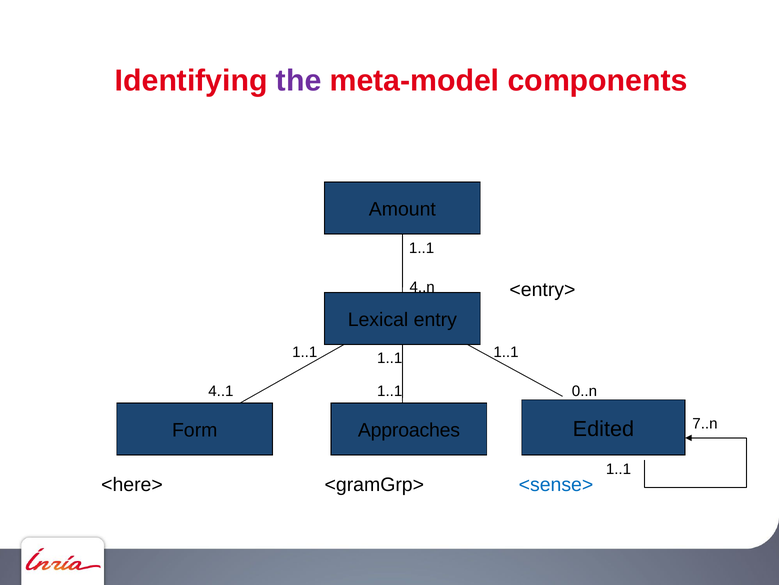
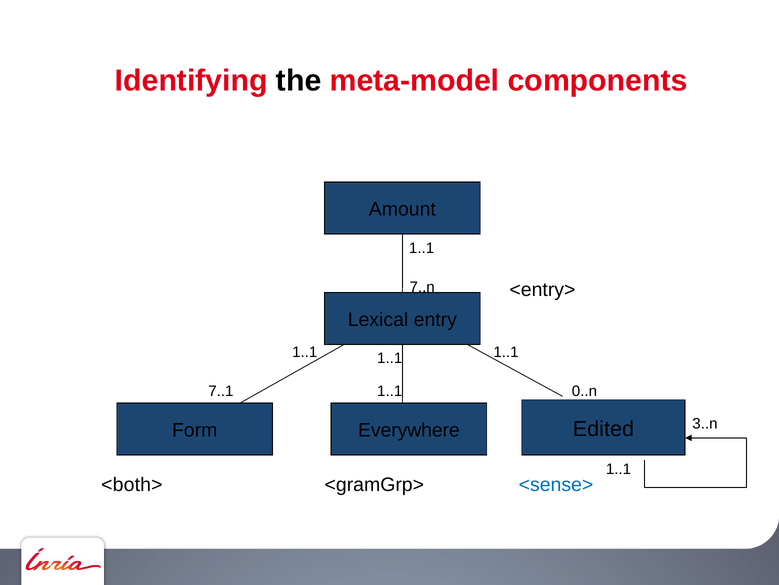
the colour: purple -> black (299, 81)
4..n: 4..n -> 7..n (422, 287)
4..1: 4..1 -> 7..1 (221, 391)
7..n: 7..n -> 3..n (705, 423)
Approaches: Approaches -> Everywhere (409, 430)
<here>: <here> -> <both> (132, 484)
